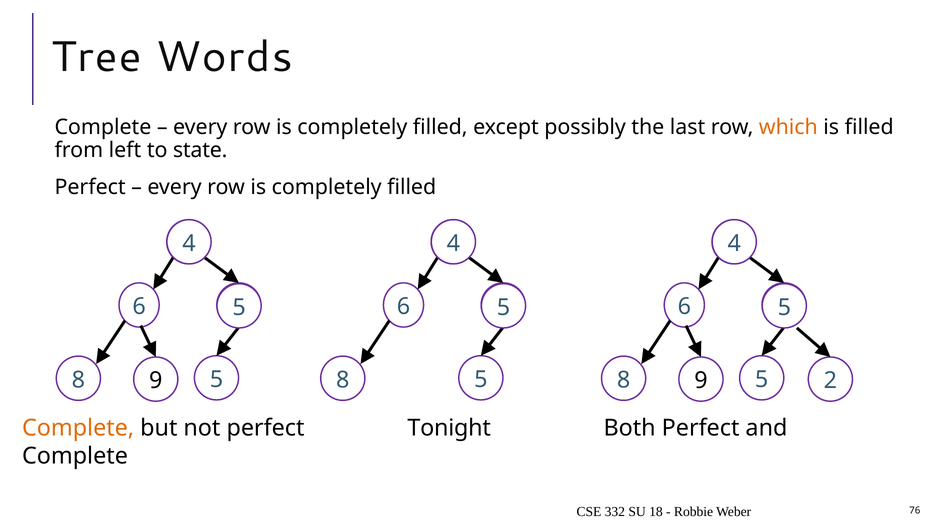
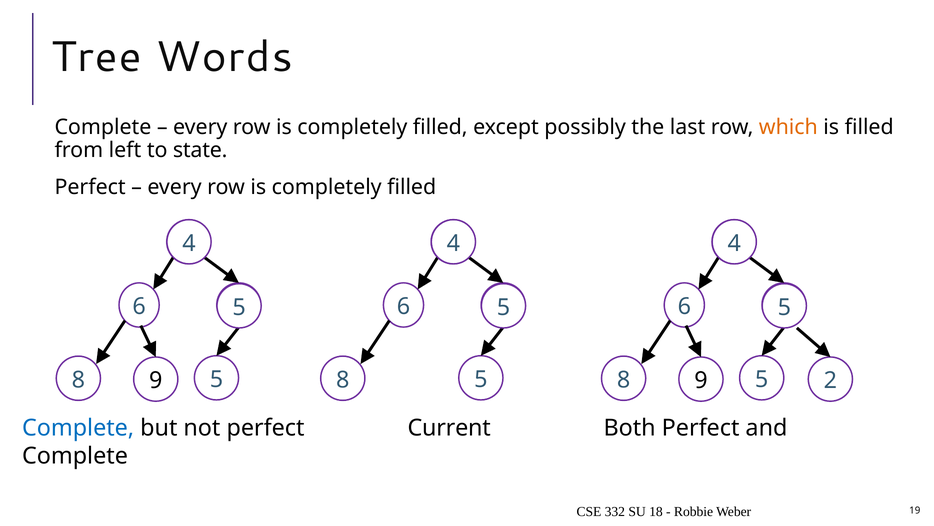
Complete colour: orange -> blue (78, 428)
Tonight: Tonight -> Current (449, 428)
76: 76 -> 19 (915, 510)
